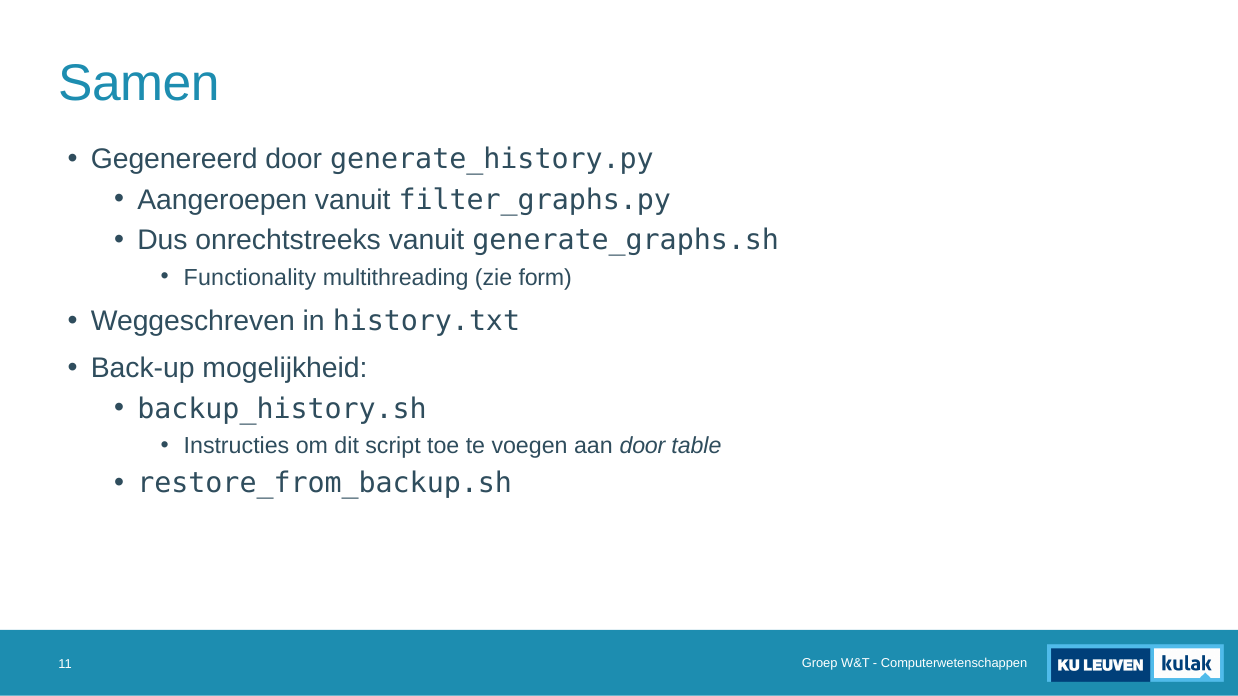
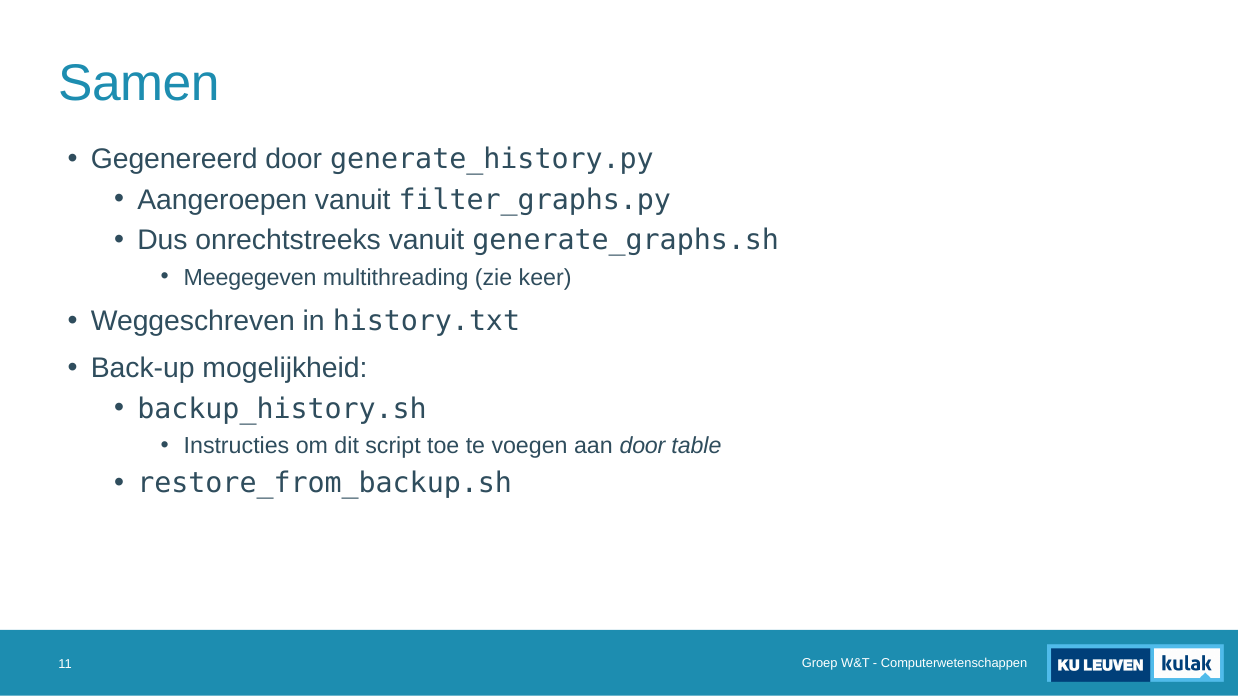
Functionality: Functionality -> Meegegeven (250, 278)
form: form -> keer (545, 278)
